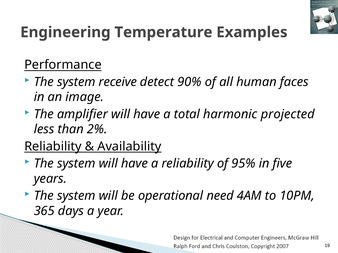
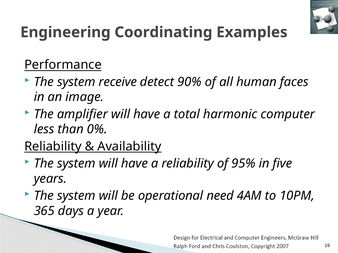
Temperature: Temperature -> Coordinating (163, 32)
projected: projected -> computer (288, 114)
2%: 2% -> 0% (97, 130)
